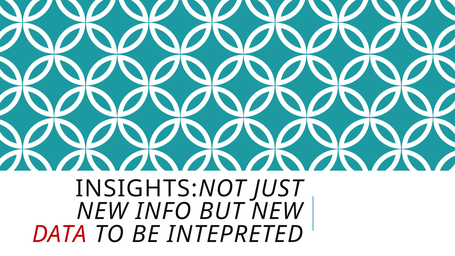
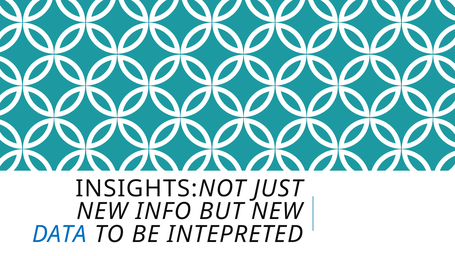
DATA colour: red -> blue (59, 234)
